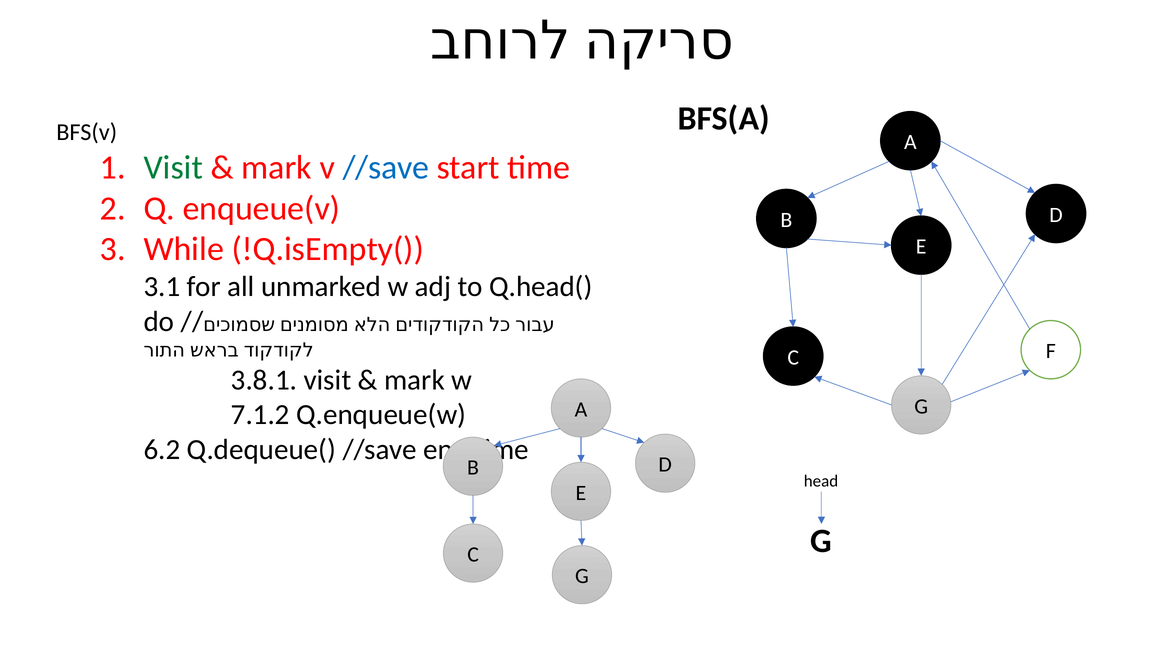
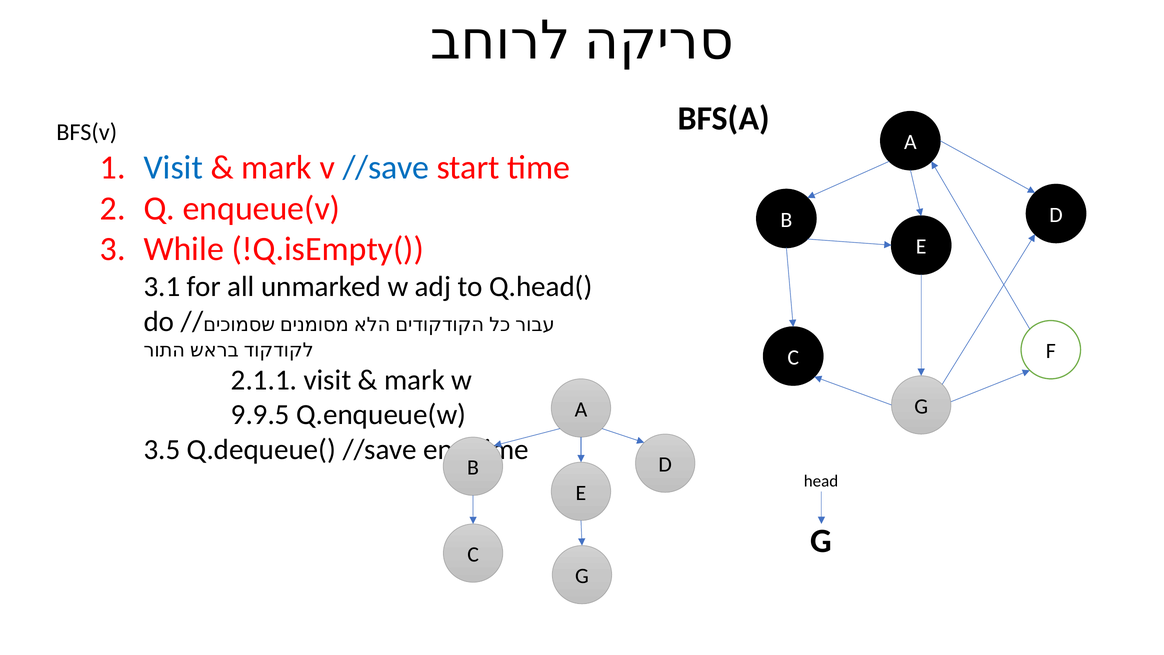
Visit colour: green -> blue (173, 168)
3.8.1: 3.8.1 -> 2.1.1 (264, 380)
7.1.2: 7.1.2 -> 9.9.5 (260, 415)
6.2: 6.2 -> 3.5 (162, 450)
